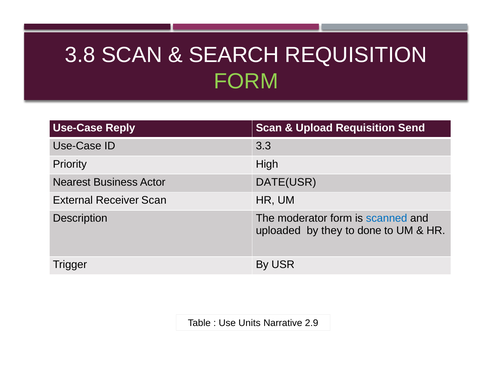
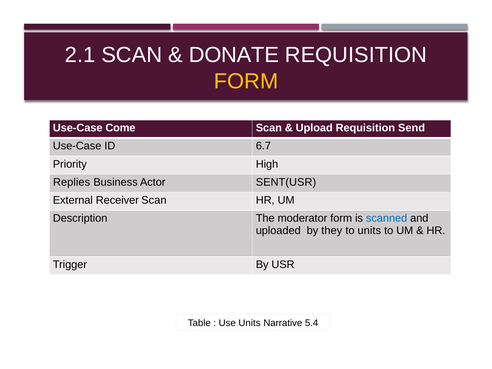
3.8: 3.8 -> 2.1 (80, 55)
SEARCH: SEARCH -> DONATE (234, 55)
FORM colour: light green -> yellow (246, 81)
Reply: Reply -> Come (120, 128)
3.3: 3.3 -> 6.7 (263, 146)
Nearest: Nearest -> Replies (72, 182)
DATE(USR: DATE(USR -> SENT(USR (286, 182)
to done: done -> units (369, 230)
2.9: 2.9 -> 5.4 (312, 323)
